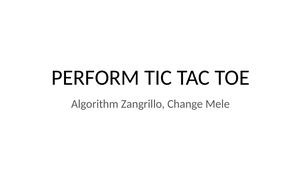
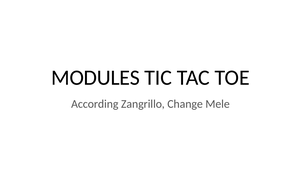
PERFORM: PERFORM -> MODULES (95, 77)
Algorithm: Algorithm -> According (95, 104)
